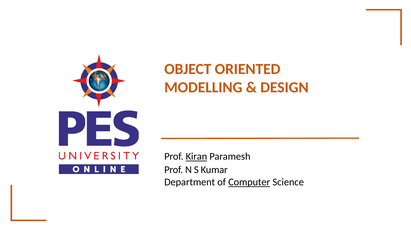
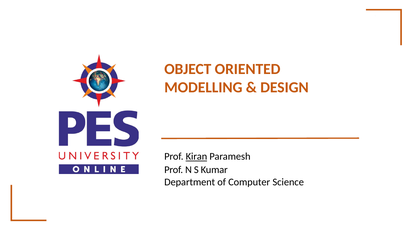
Computer underline: present -> none (249, 182)
